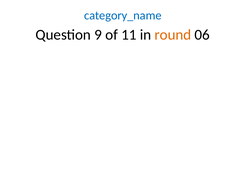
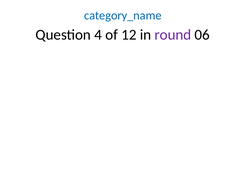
9: 9 -> 4 (98, 35)
11: 11 -> 12 (129, 35)
round colour: orange -> purple (173, 35)
